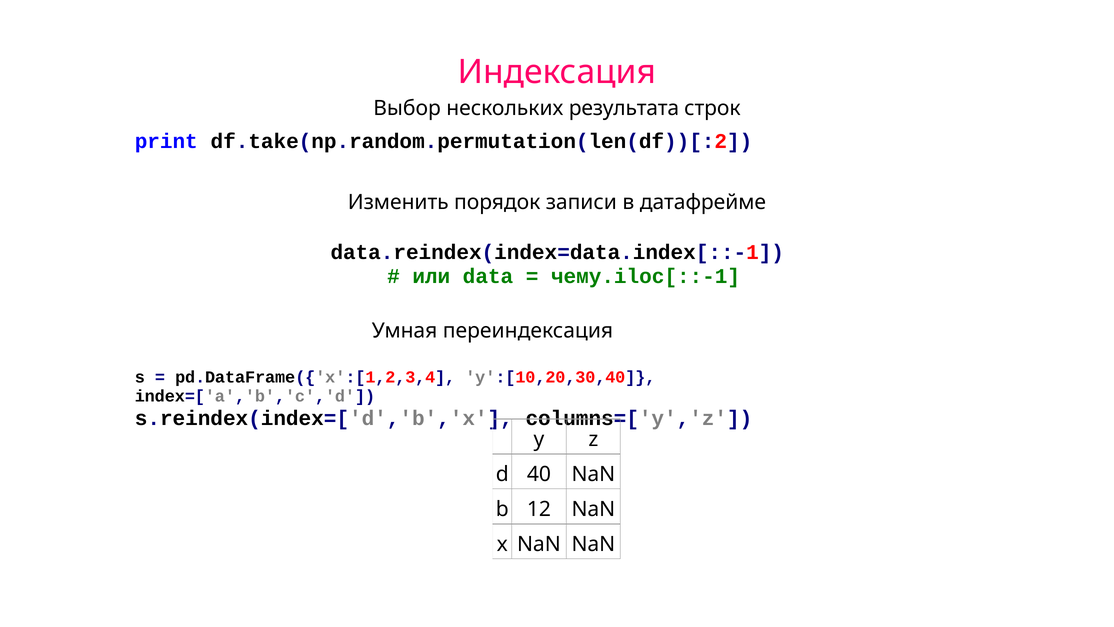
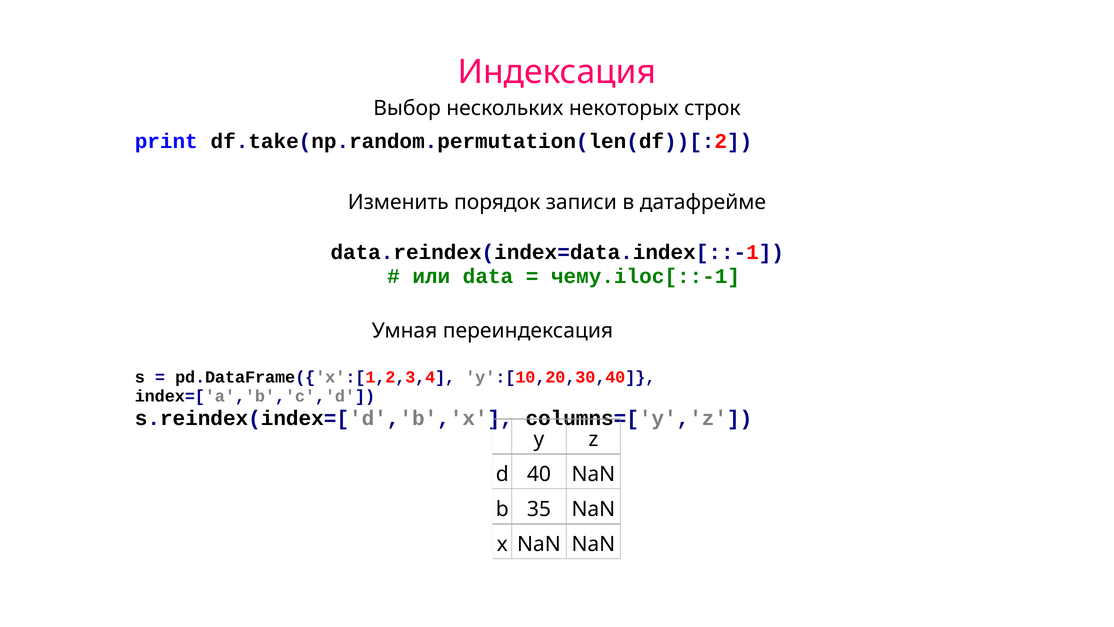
результата: результата -> некоторых (624, 108)
12: 12 -> 35 (539, 509)
